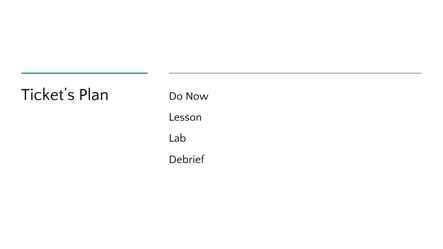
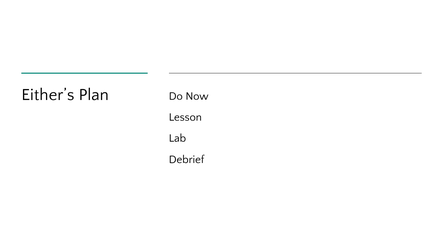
Ticket’s: Ticket’s -> Either’s (48, 95)
